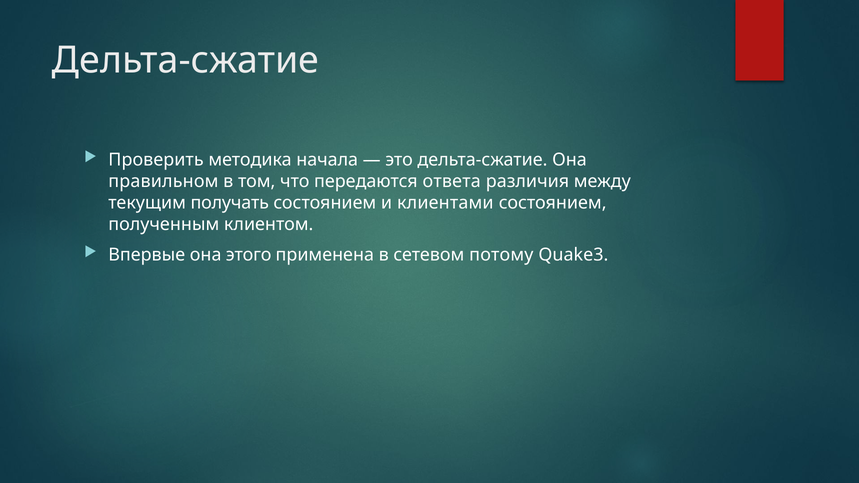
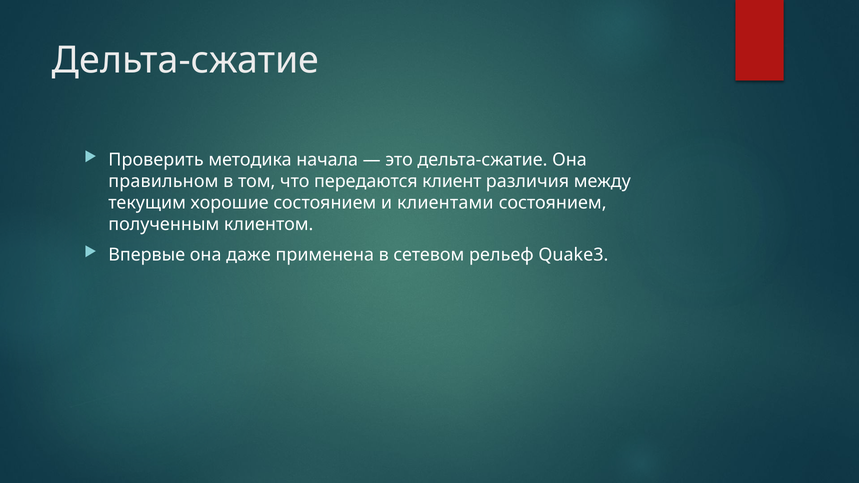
ответа: ответа -> клиент (452, 181)
получать: получать -> хорошие (230, 203)
этого: этого -> даже (248, 255)
потому: потому -> рельеф (501, 255)
